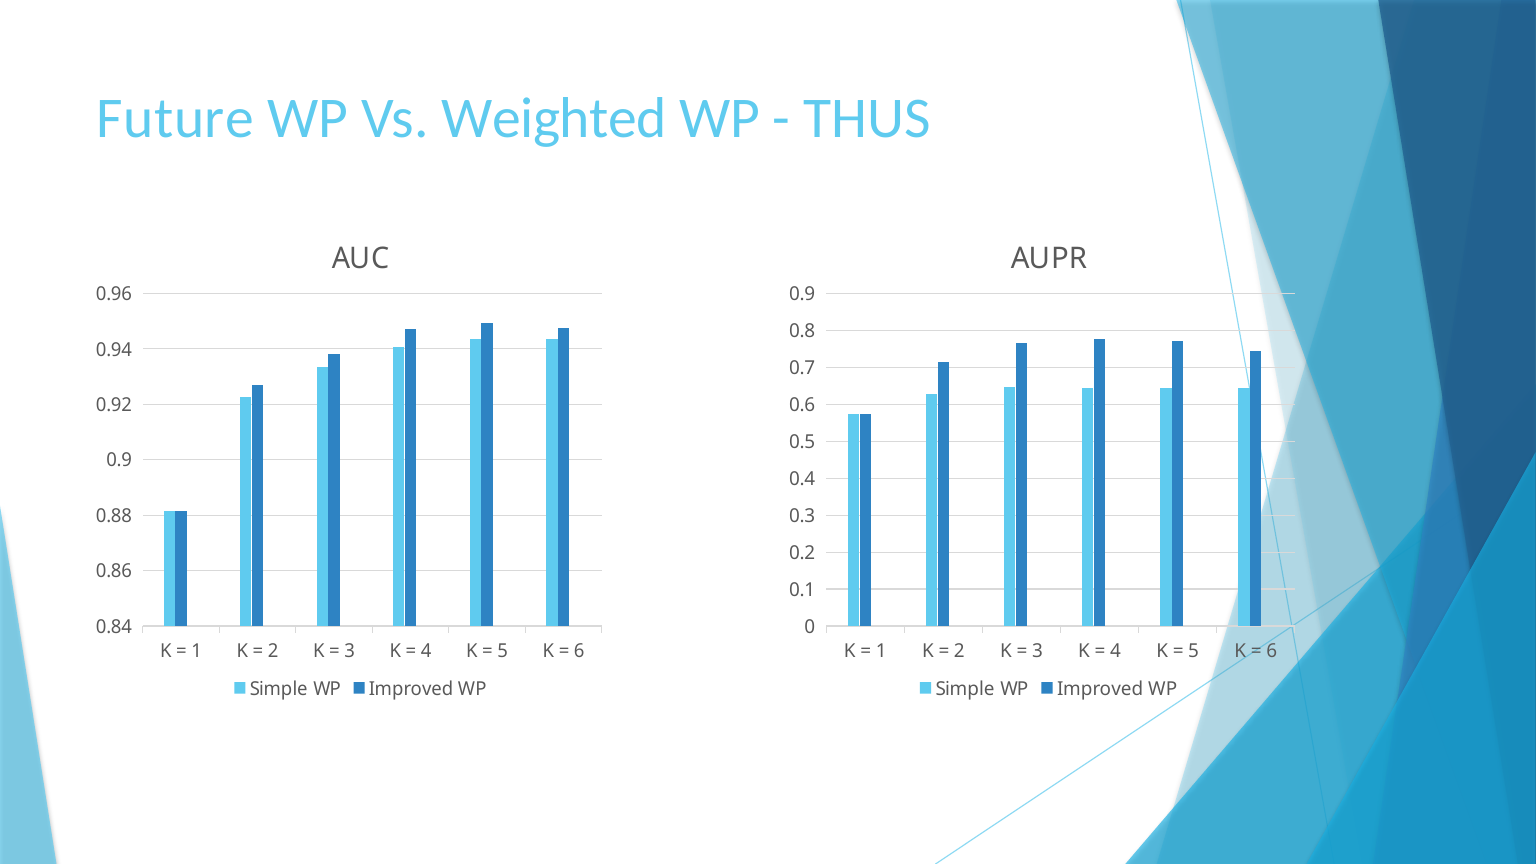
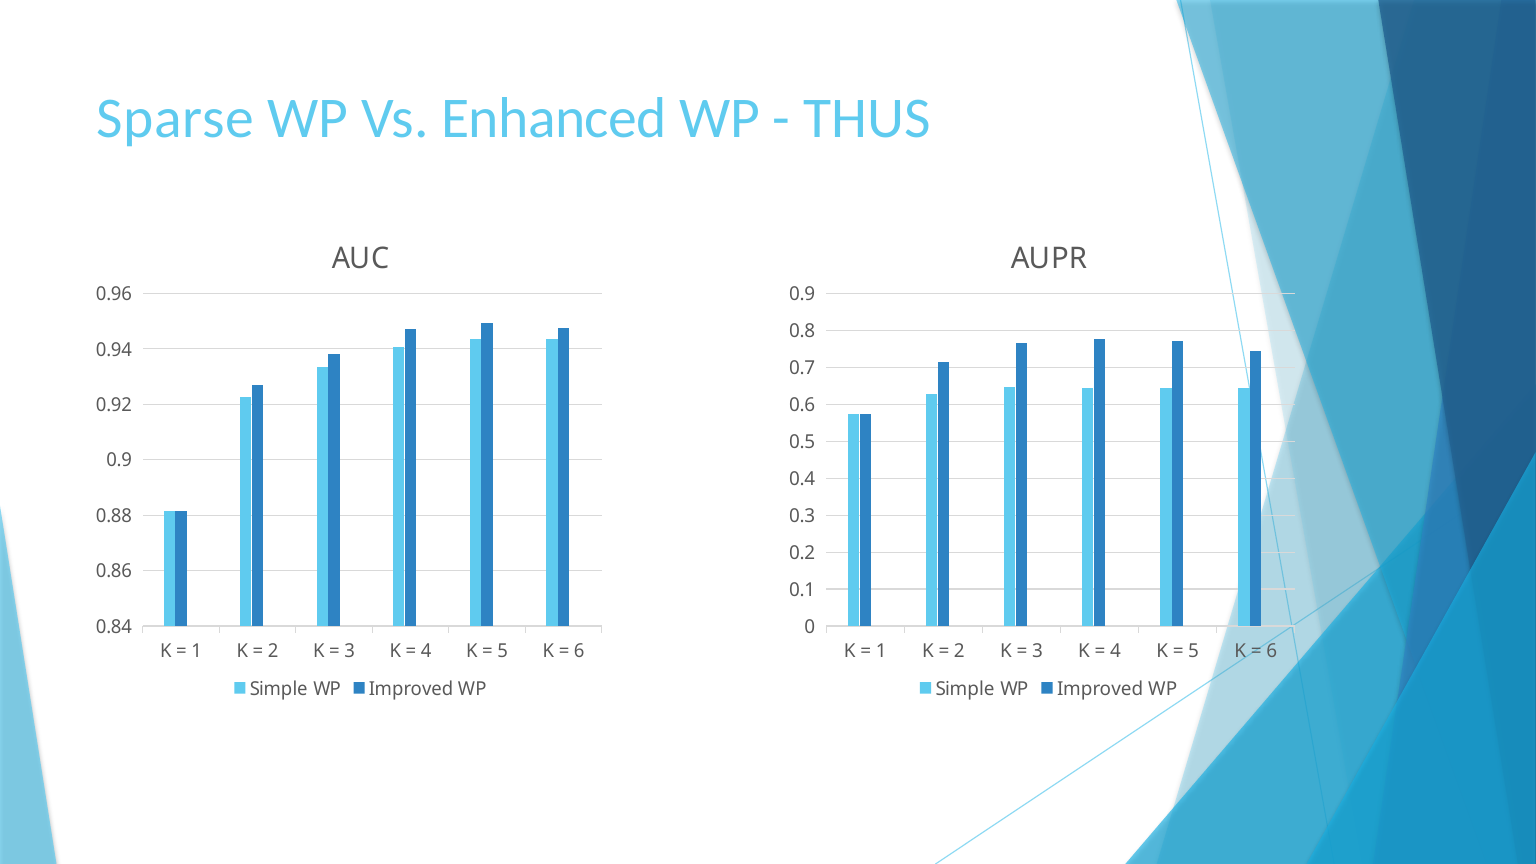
Future: Future -> Sparse (175, 118)
Weighted: Weighted -> Enhanced (554, 118)
